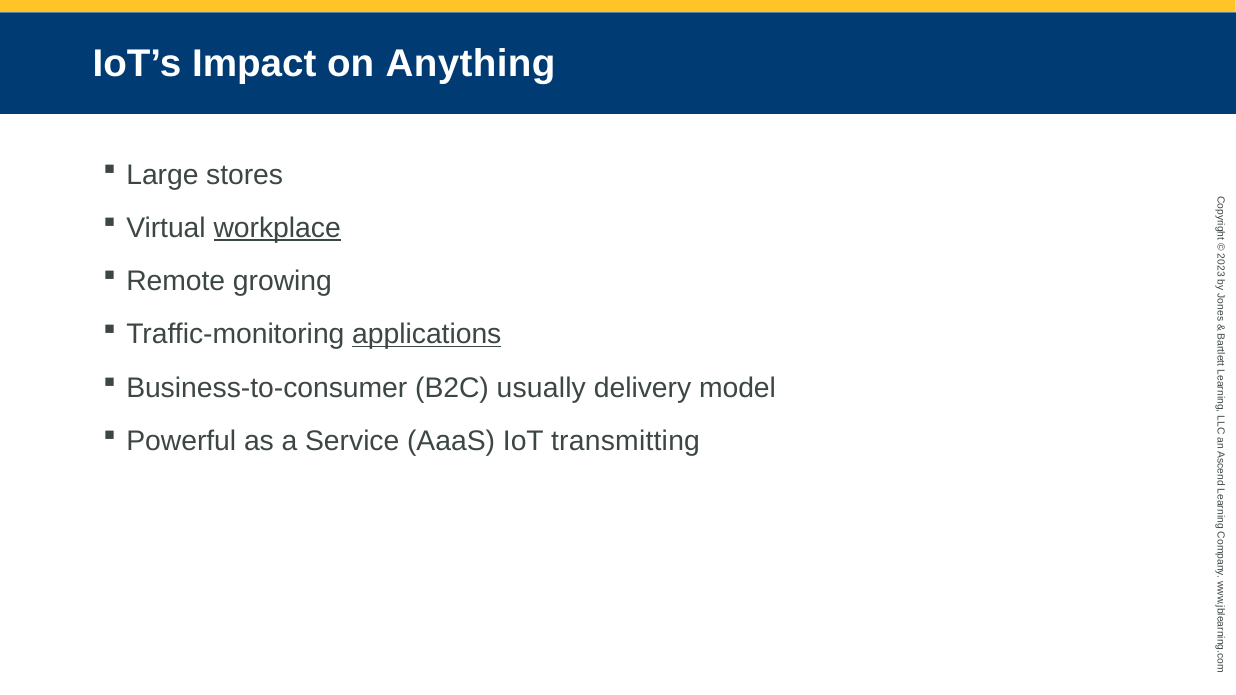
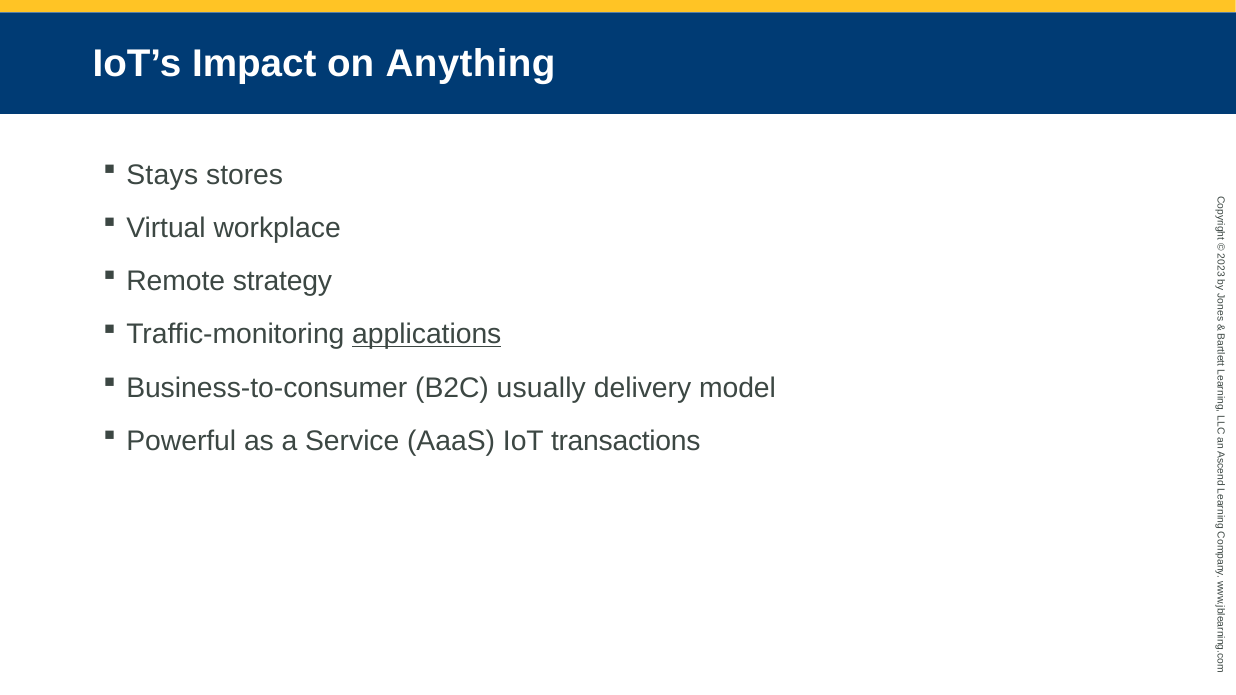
Large: Large -> Stays (162, 175)
workplace underline: present -> none (277, 228)
growing: growing -> strategy (282, 281)
transmitting: transmitting -> transactions (626, 441)
